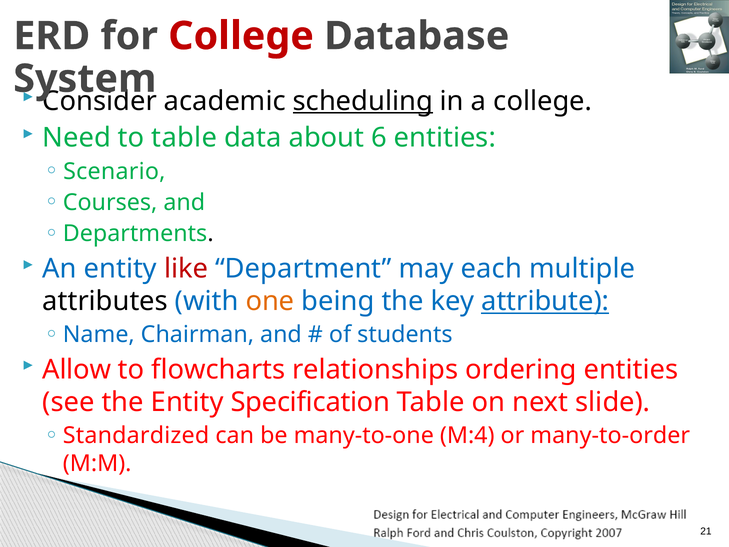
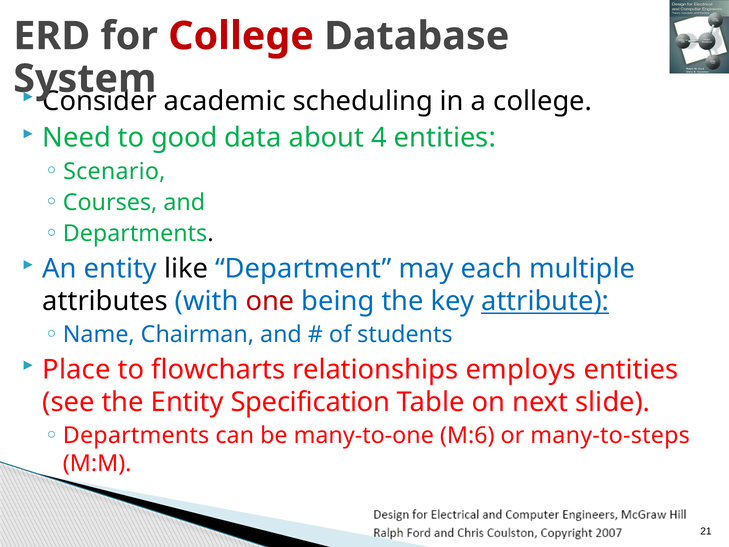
scheduling underline: present -> none (363, 101)
to table: table -> good (184, 138)
6: 6 -> 4 (379, 138)
like colour: red -> black (186, 268)
one colour: orange -> red (270, 301)
Allow: Allow -> Place (77, 369)
ordering: ordering -> employs (521, 369)
Standardized: Standardized -> Departments (136, 436)
M:4: M:4 -> M:6 (467, 436)
many-to-order: many-to-order -> many-to-steps (610, 436)
